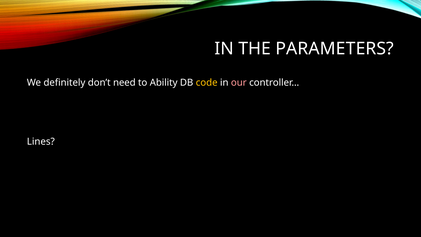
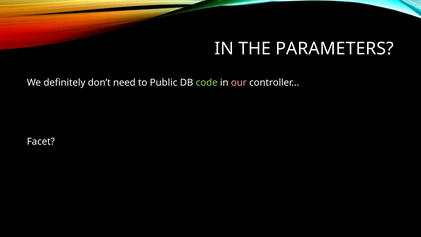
Ability: Ability -> Public (164, 83)
code colour: yellow -> light green (207, 83)
Lines: Lines -> Facet (41, 142)
